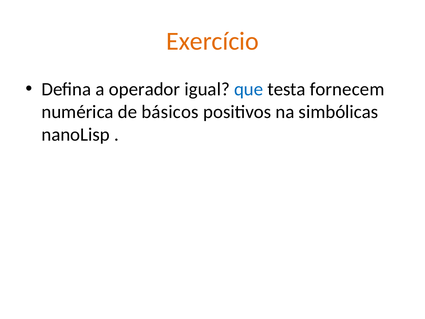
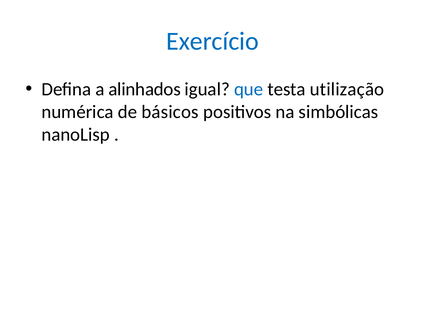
Exercício colour: orange -> blue (212, 41)
operador: operador -> alinhados (145, 89)
fornecem: fornecem -> utilização (347, 89)
